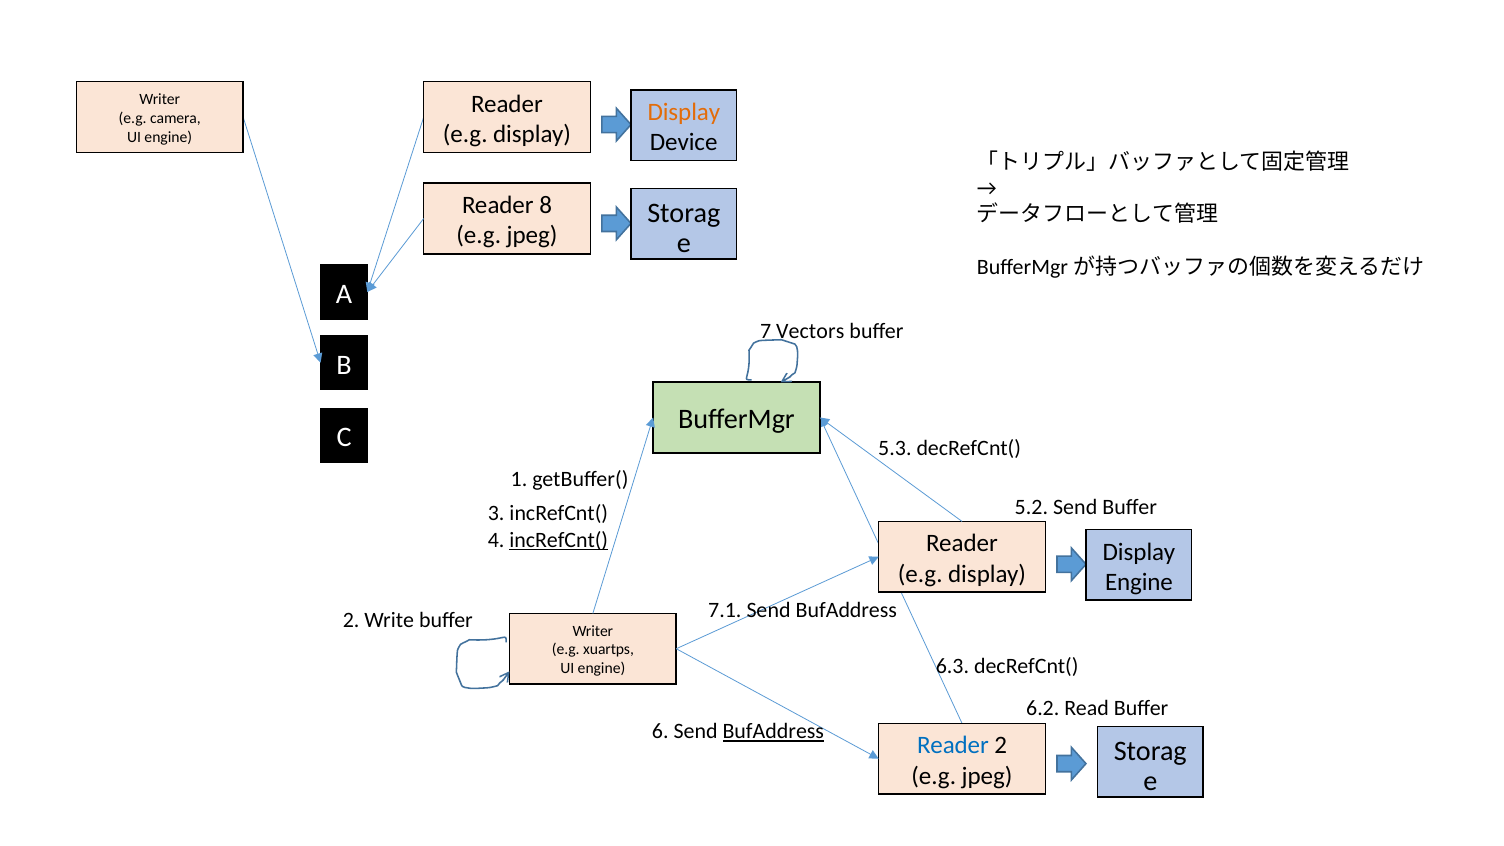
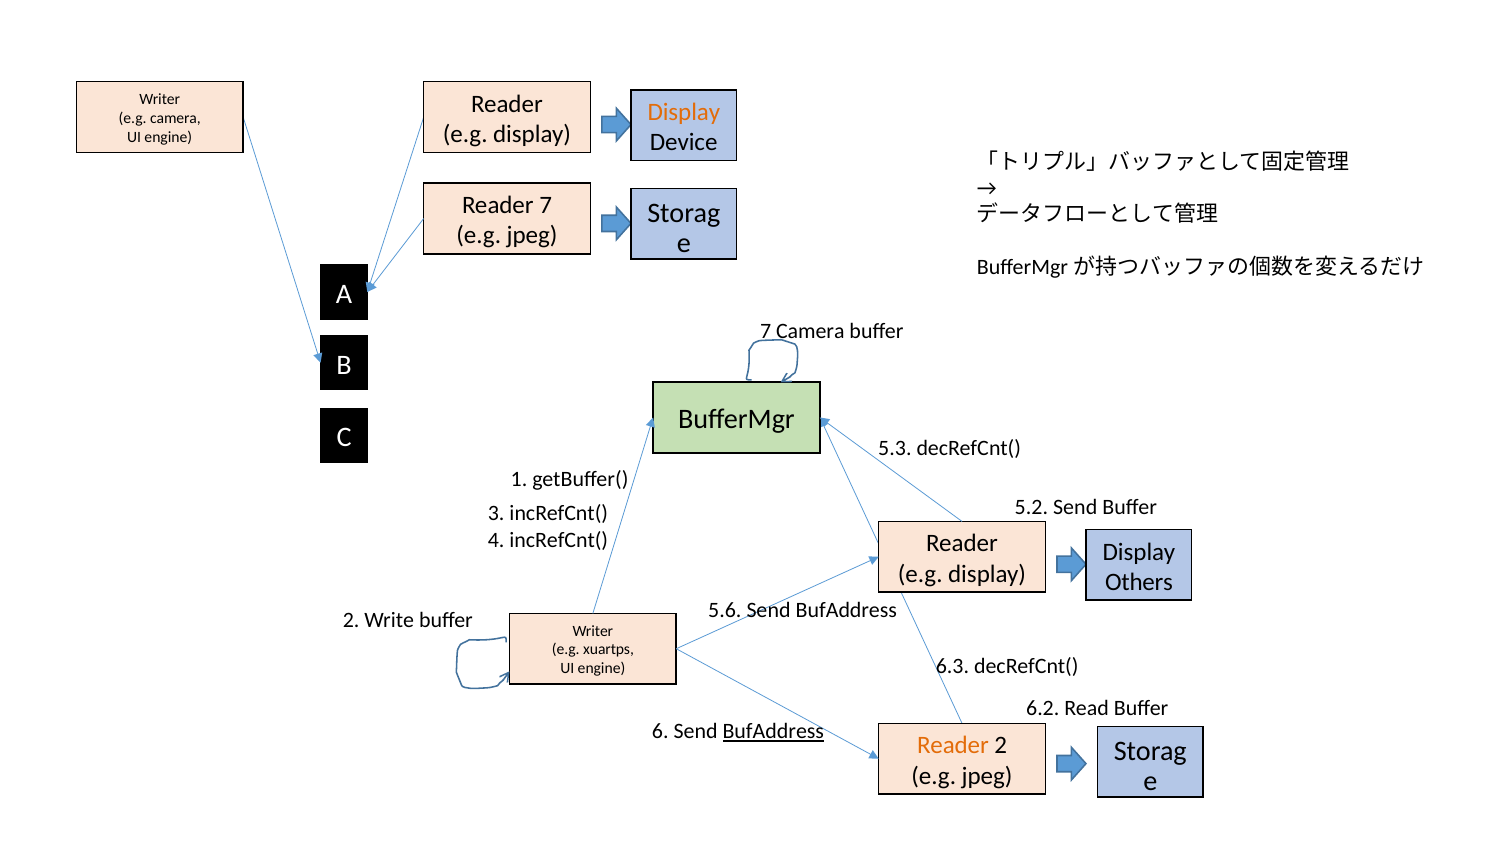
Reader 8: 8 -> 7 (546, 205)
7 Vectors: Vectors -> Camera (810, 332)
incRefCnt( underline: present -> none (559, 540)
Engine: Engine -> Others (1139, 582)
7.1: 7.1 -> 5.6 (725, 610)
Reader colour: blue -> orange (953, 746)
